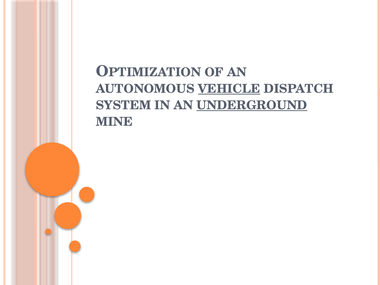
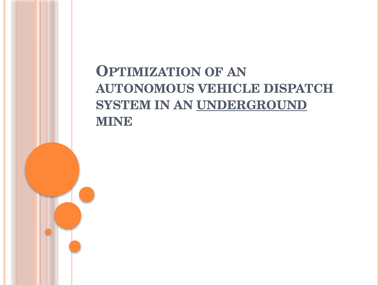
VEHICLE underline: present -> none (229, 89)
